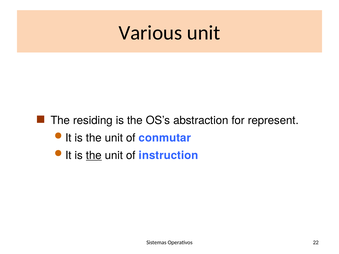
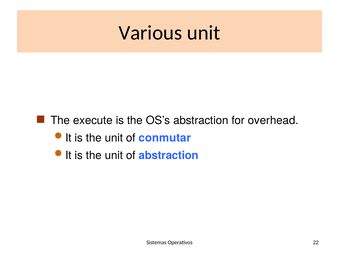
residing: residing -> execute (93, 120)
represent: represent -> overhead (273, 120)
the underline: present -> none (94, 156)
of instruction: instruction -> abstraction (169, 156)
